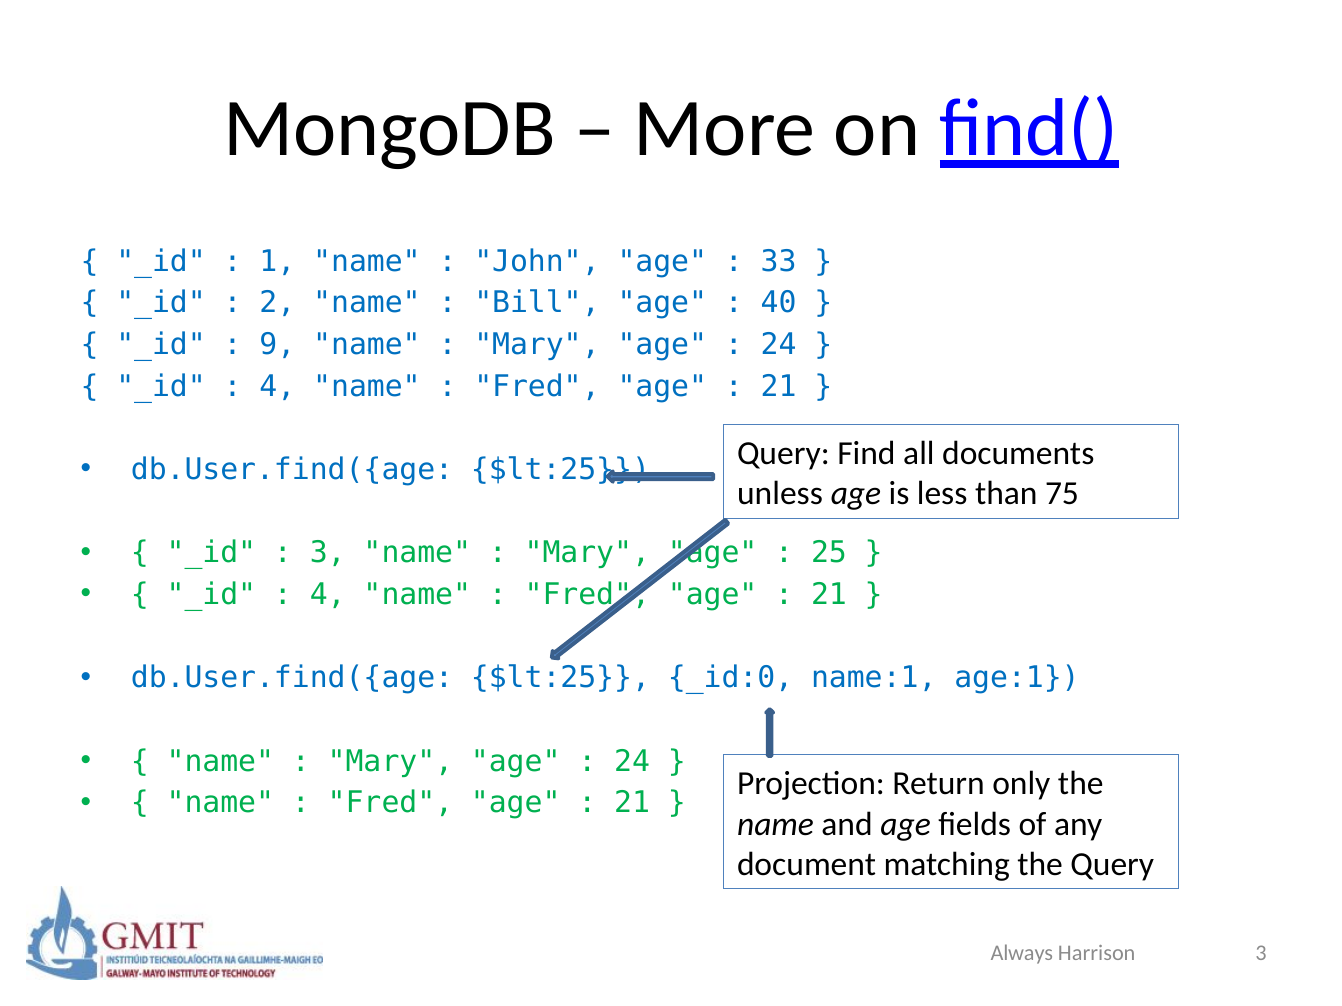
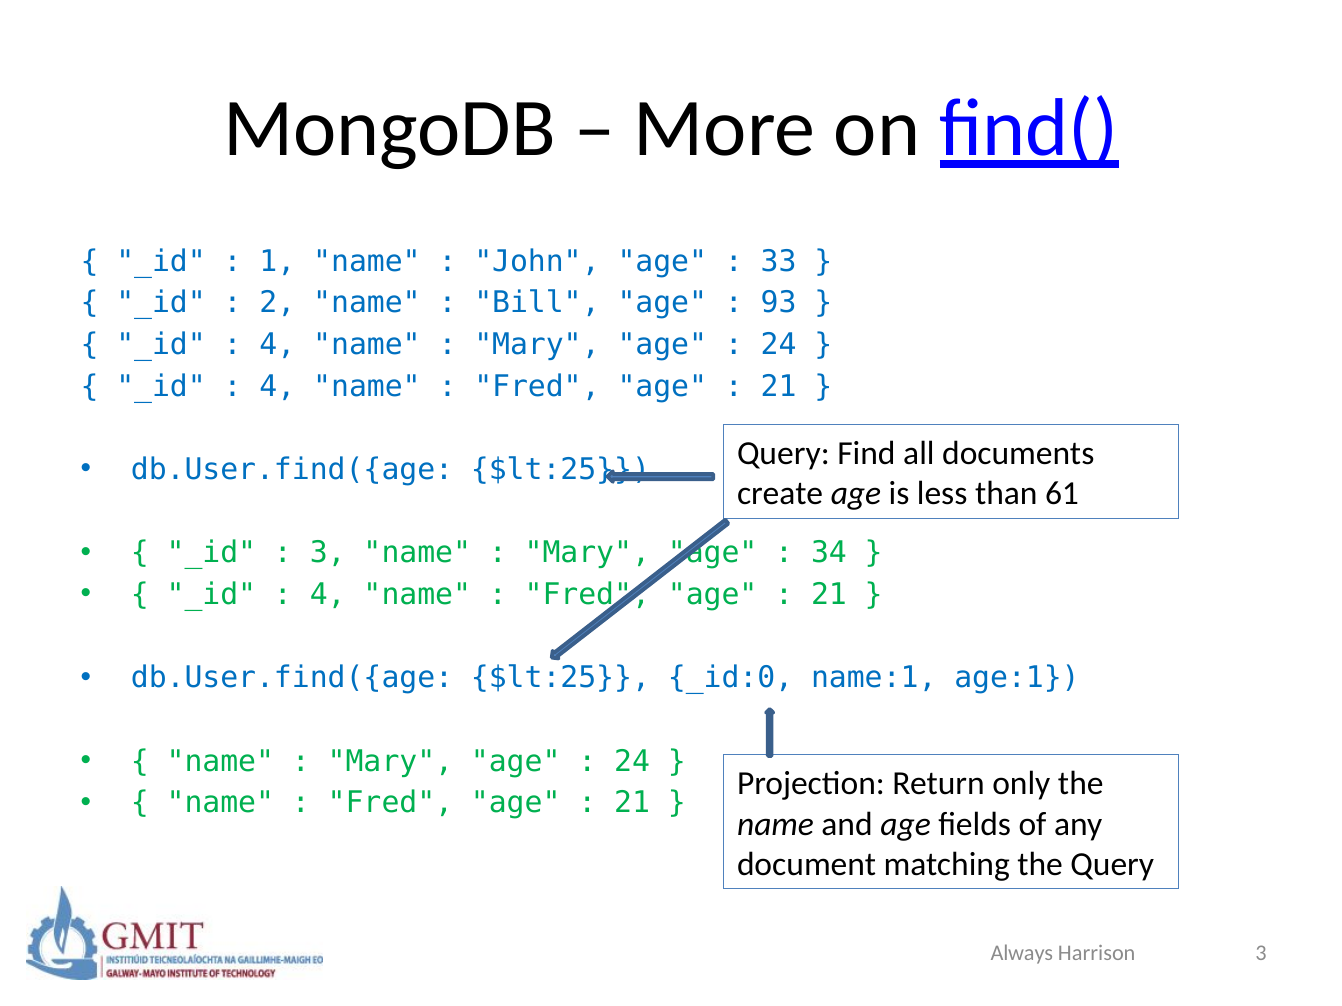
40: 40 -> 93 (779, 303)
9: 9 -> 4 (277, 345)
unless: unless -> create (780, 494)
75: 75 -> 61 (1062, 494)
25: 25 -> 34 (829, 553)
